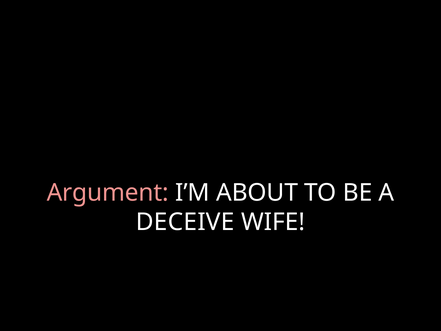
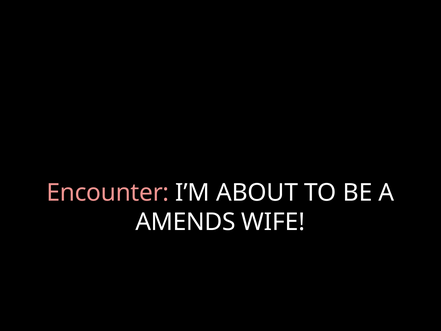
Argument: Argument -> Encounter (108, 192)
DECEIVE: DECEIVE -> AMENDS (185, 222)
